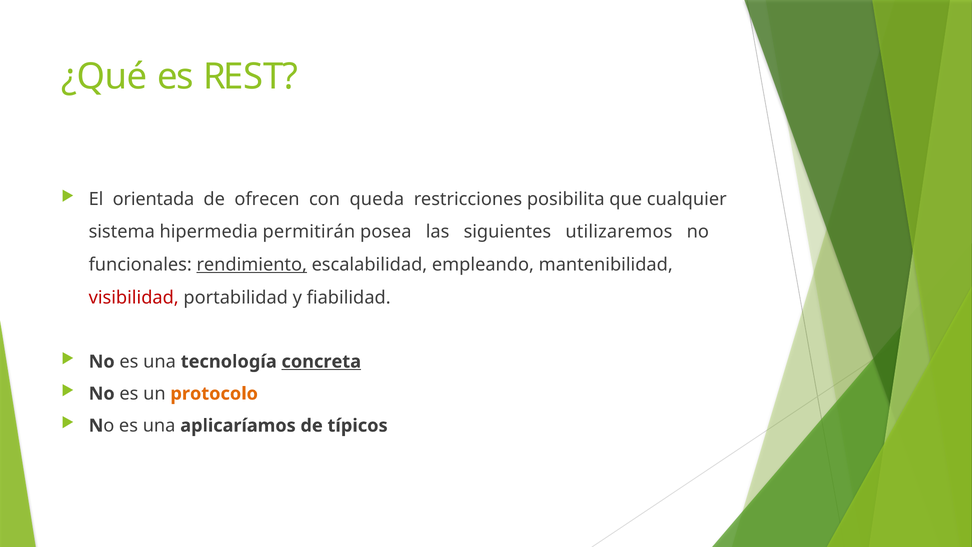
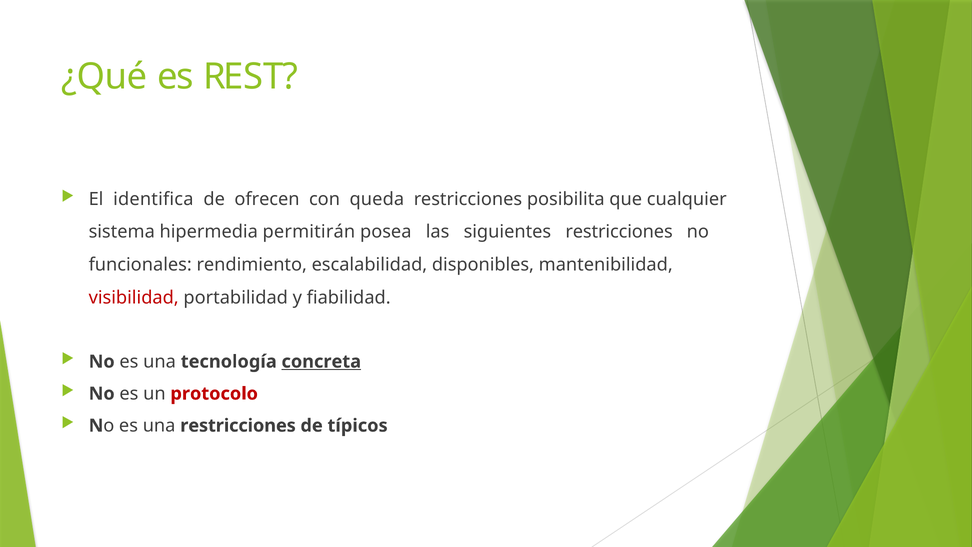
orientada: orientada -> identifica (153, 199)
siguientes utilizaremos: utilizaremos -> restricciones (619, 232)
rendimiento underline: present -> none (252, 265)
empleando: empleando -> disponibles (483, 265)
protocolo colour: orange -> red (214, 393)
una aplicaríamos: aplicaríamos -> restricciones (238, 425)
